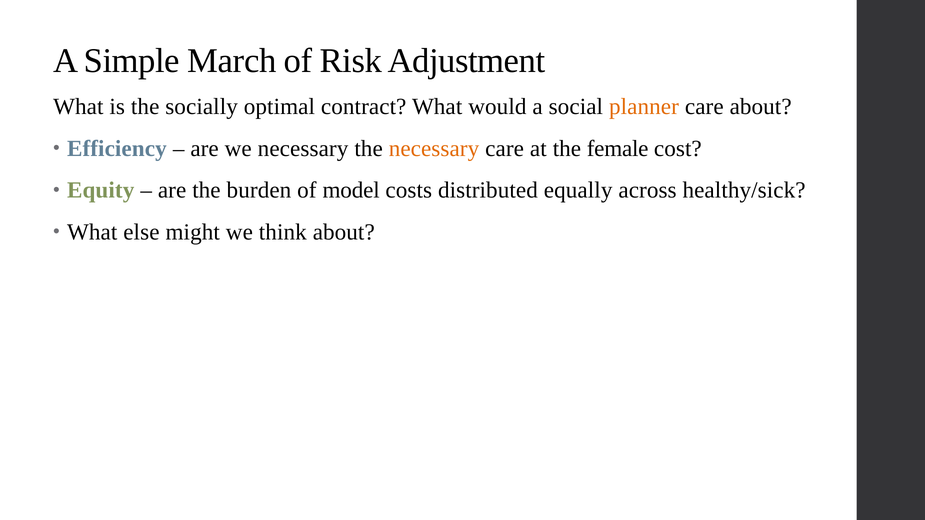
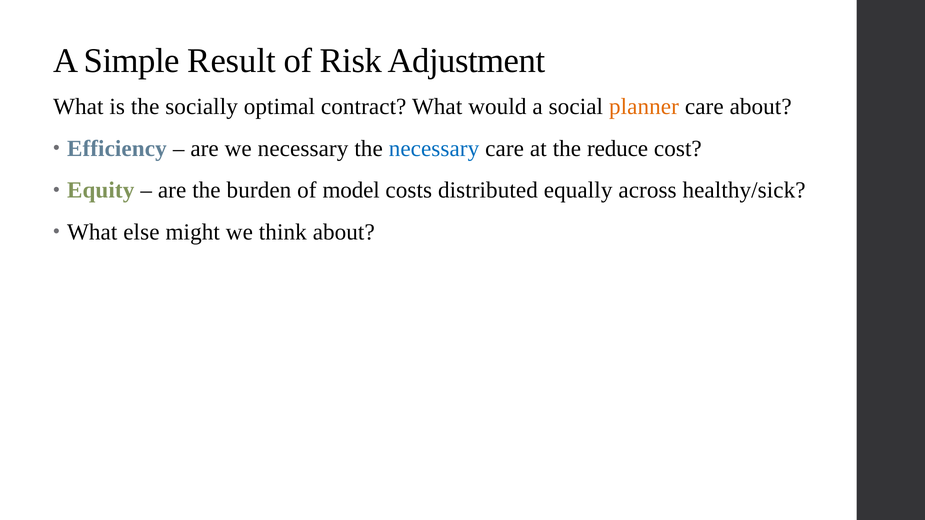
March: March -> Result (232, 61)
necessary colour: orange -> blue (434, 148)
female: female -> reduce (618, 148)
